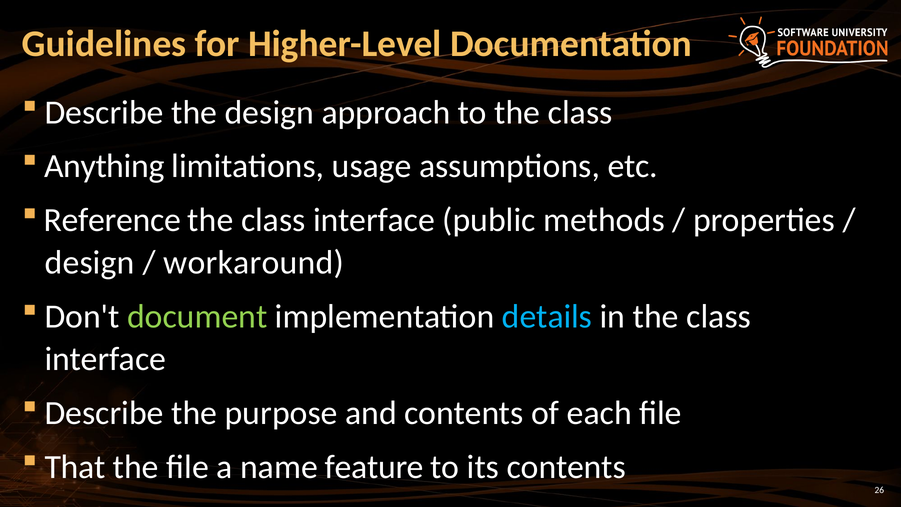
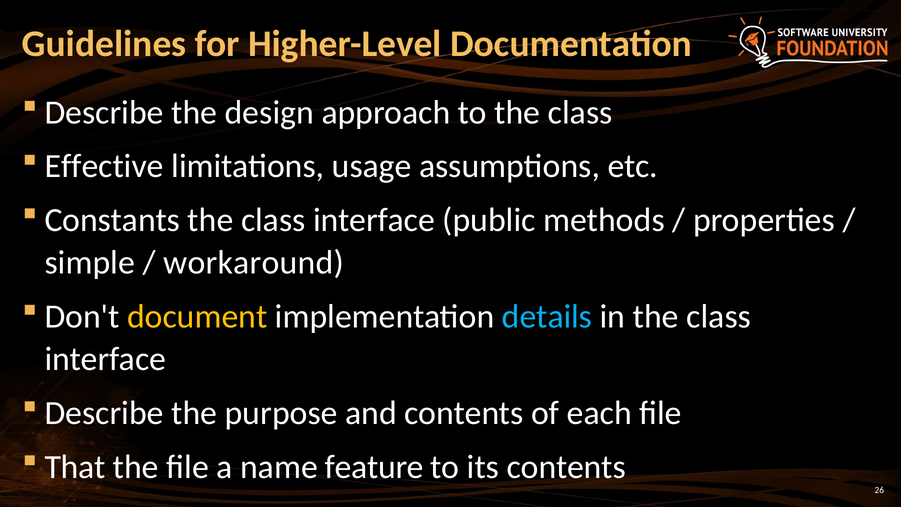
Anything: Anything -> Effective (104, 166)
Reference: Reference -> Constants (112, 220)
design: design -> simple (90, 263)
document colour: light green -> yellow (197, 317)
